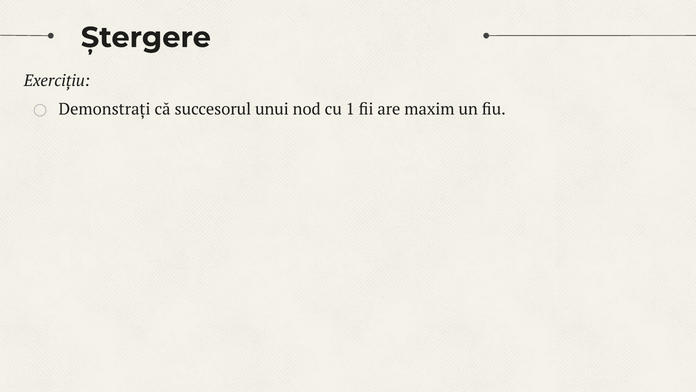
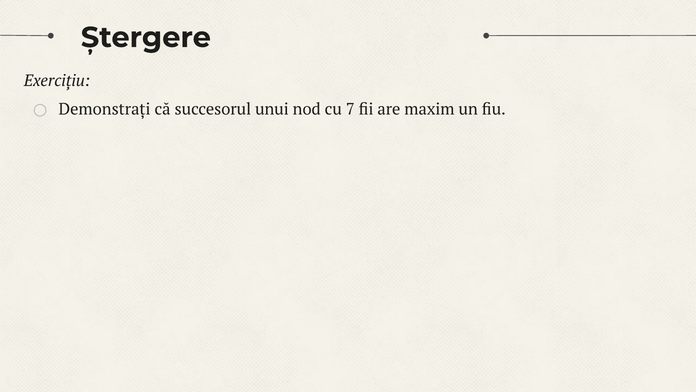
1: 1 -> 7 (350, 109)
